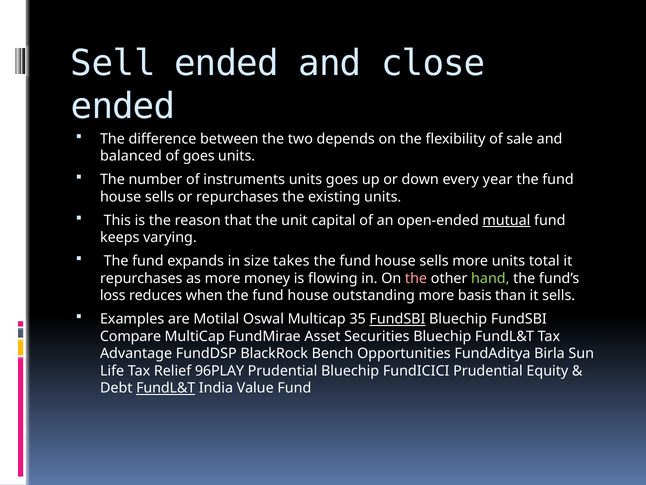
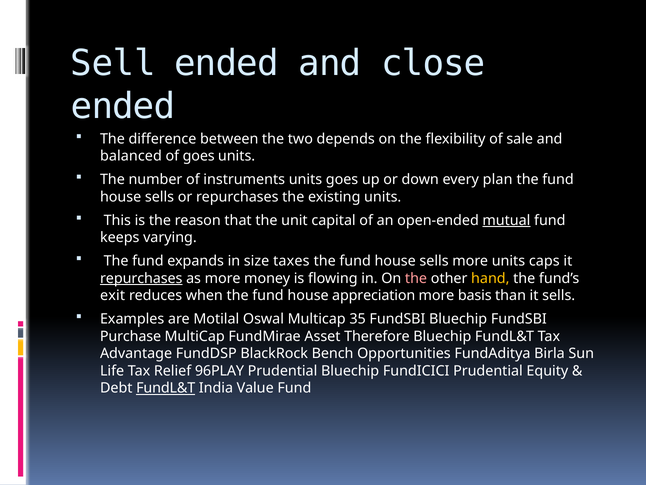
year: year -> plan (498, 180)
takes: takes -> taxes (291, 261)
total: total -> caps (544, 261)
repurchases underline: none -> present (141, 278)
hand colour: light green -> yellow (490, 278)
loss: loss -> exit (113, 295)
outstanding: outstanding -> appreciation (374, 295)
FundSBI underline: present -> none (397, 319)
Compare: Compare -> Purchase (131, 336)
Securities: Securities -> Therefore (377, 336)
